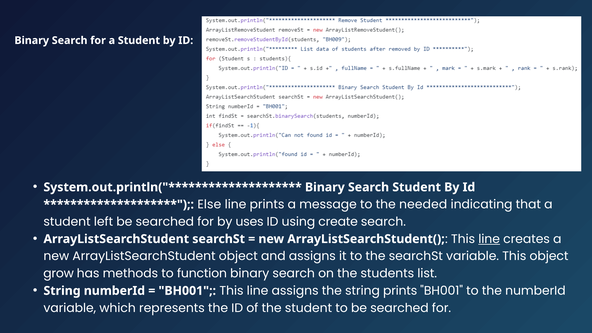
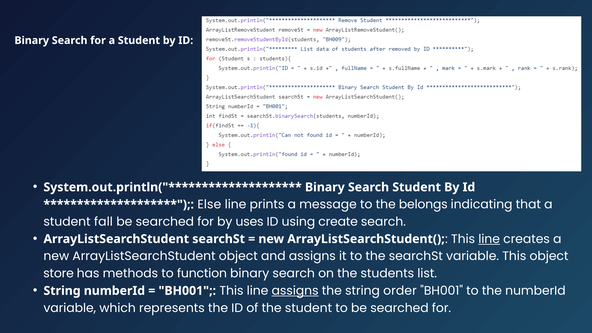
needed: needed -> belongs (423, 204)
left: left -> fall (103, 222)
grow: grow -> store (59, 274)
assigns underline: none -> present (295, 291)
string prints: prints -> order (400, 291)
